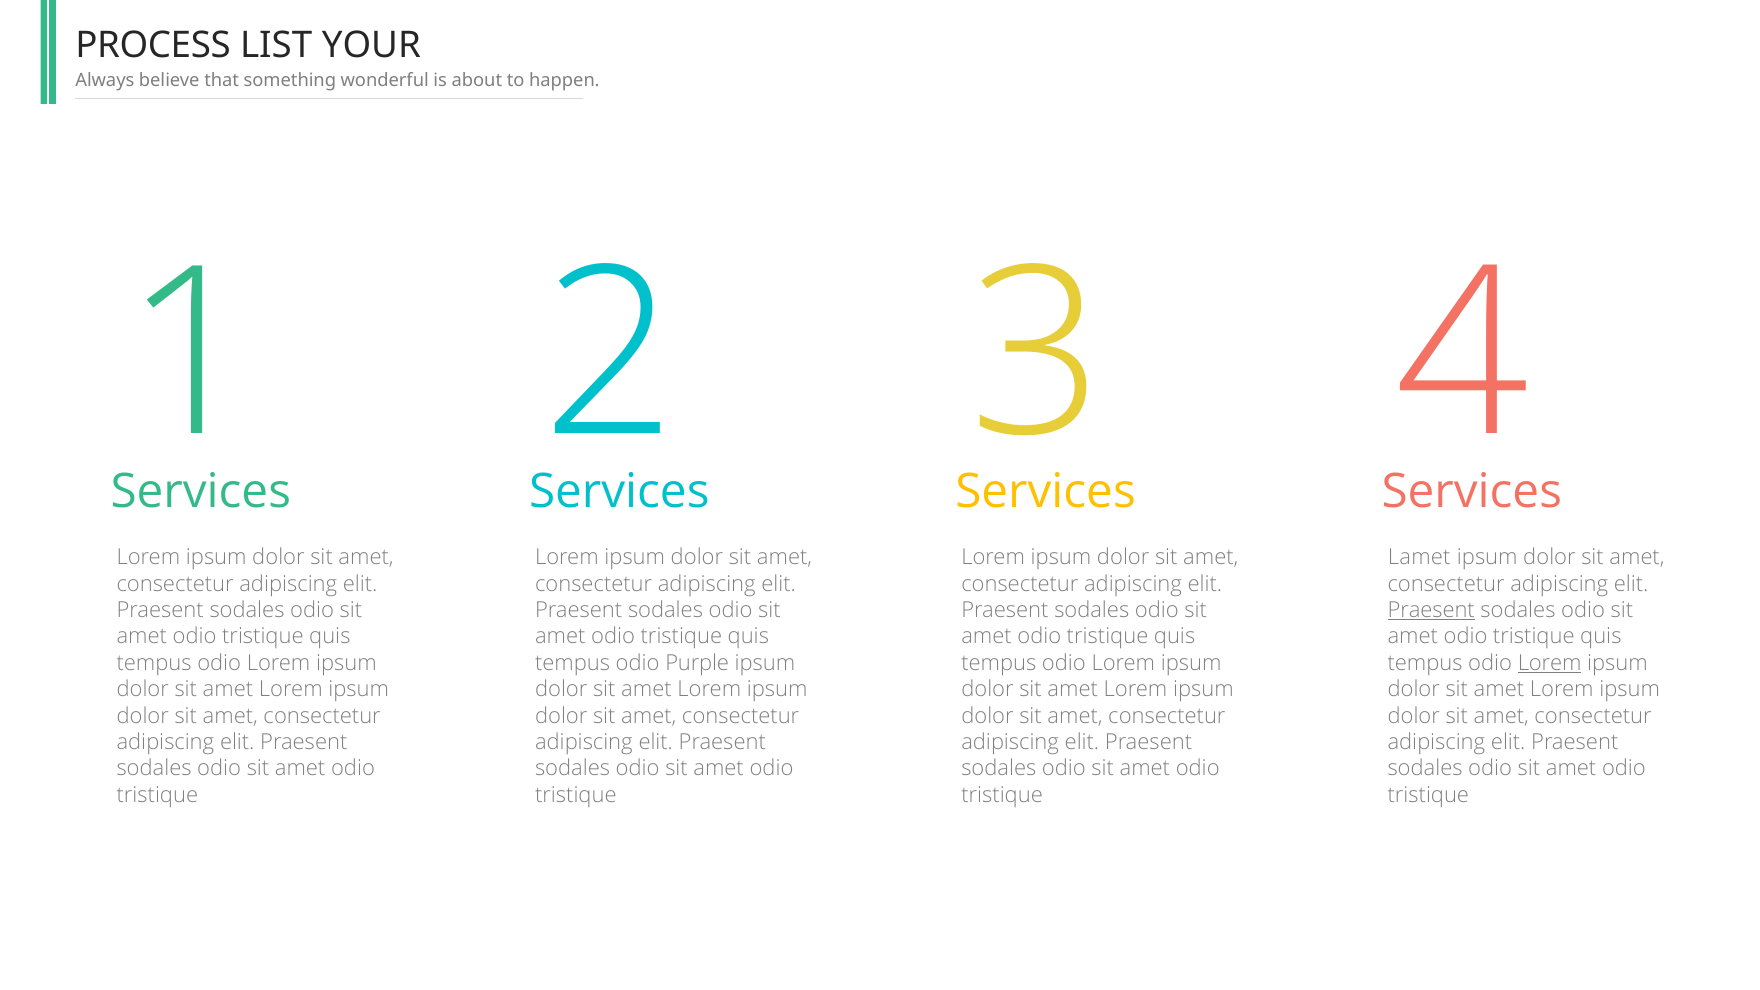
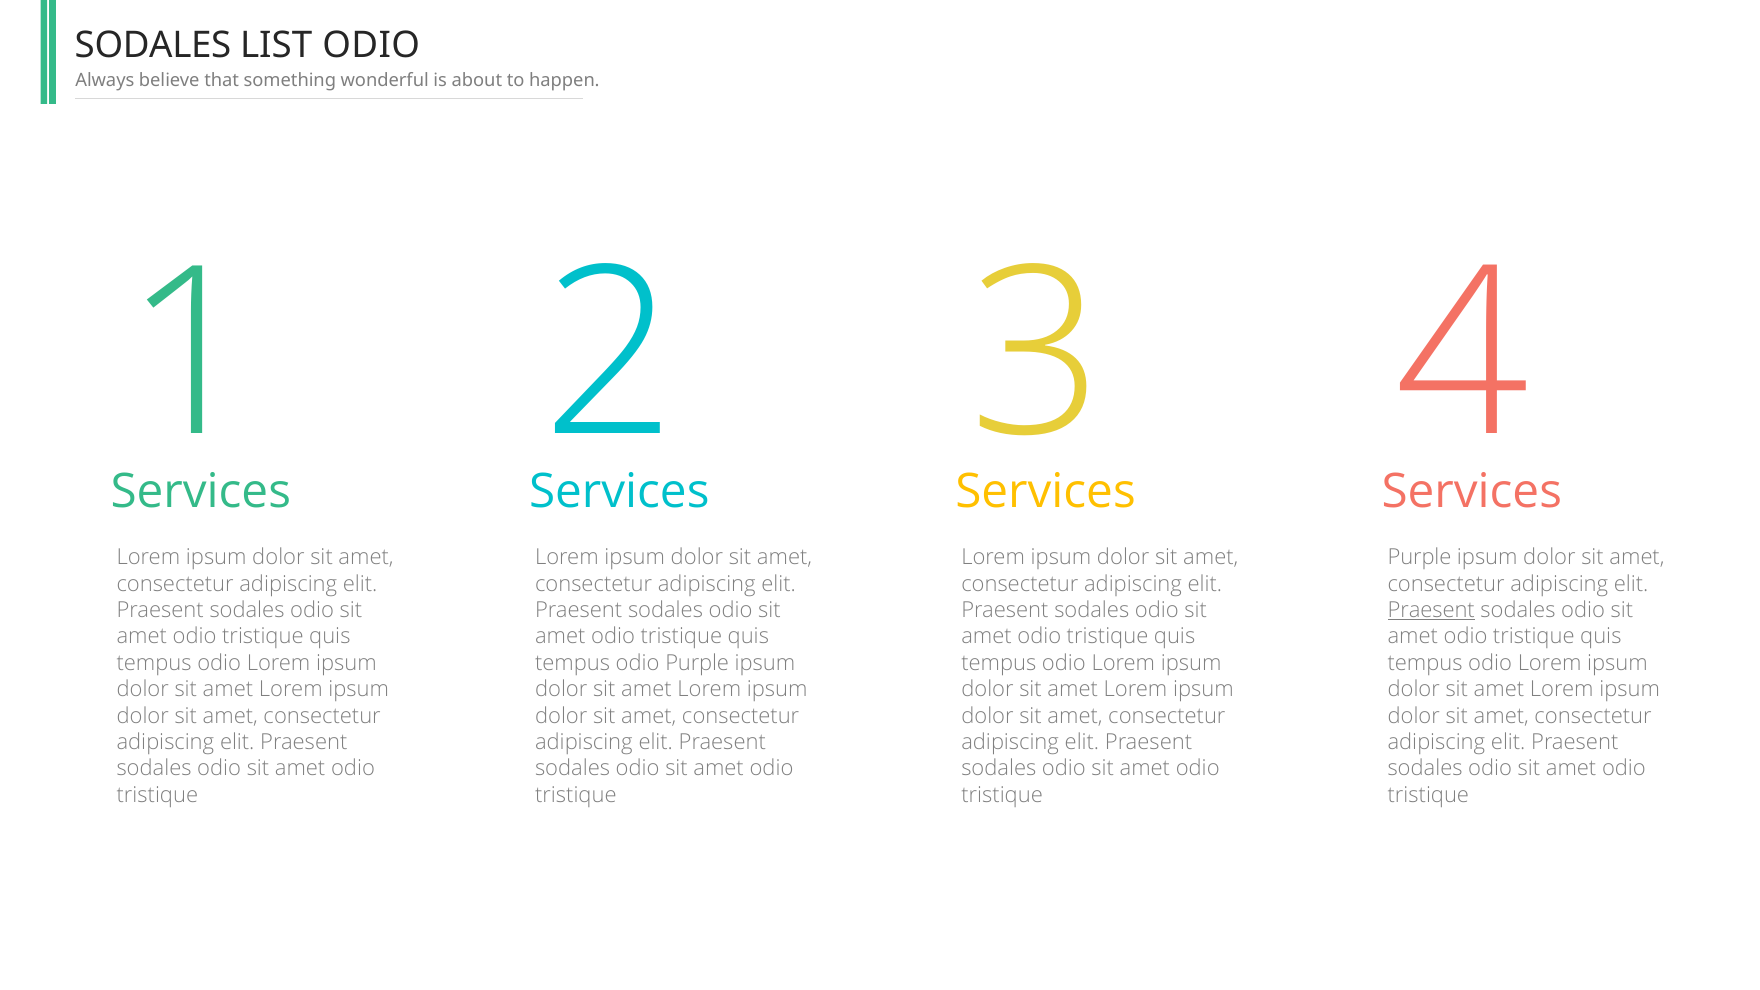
PROCESS: PROCESS -> SODALES (153, 45)
LIST YOUR: YOUR -> ODIO (371, 45)
Lamet: Lamet -> Purple (1419, 558)
Lorem underline: present -> none (1550, 663)
